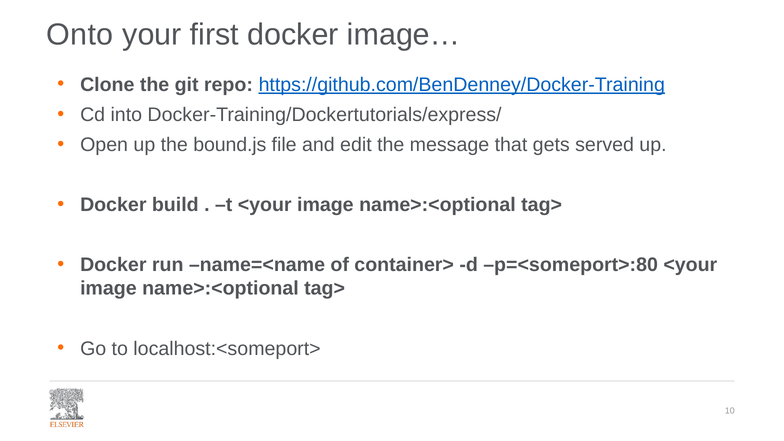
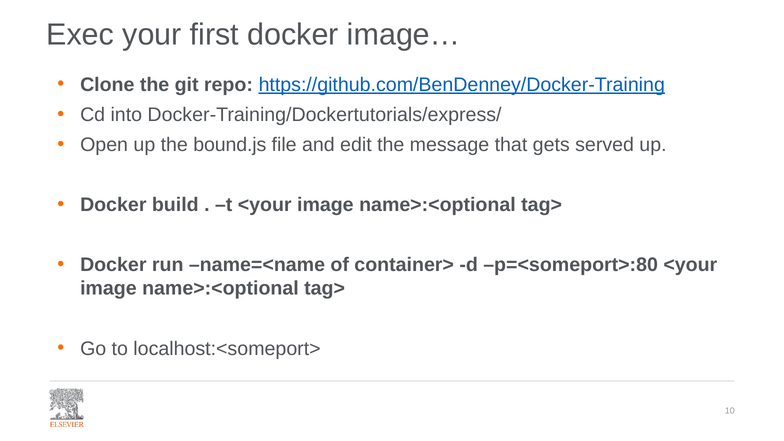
Onto: Onto -> Exec (80, 35)
